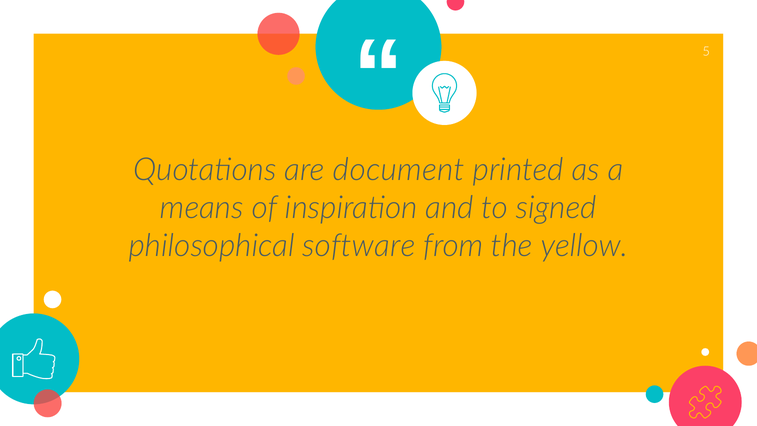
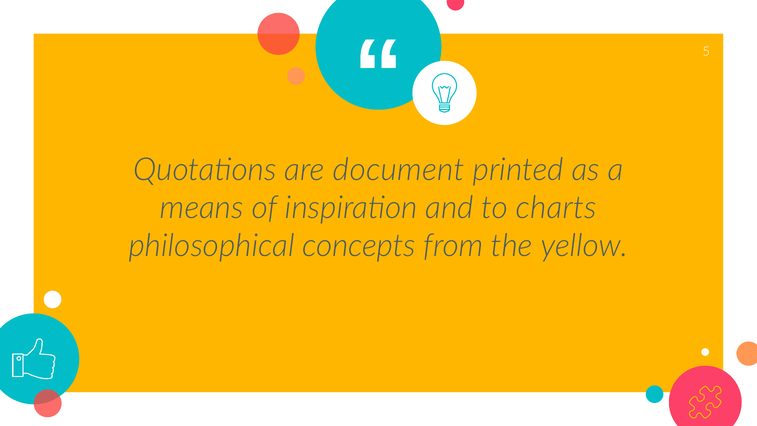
signed: signed -> charts (556, 208)
software: software -> concepts (359, 246)
